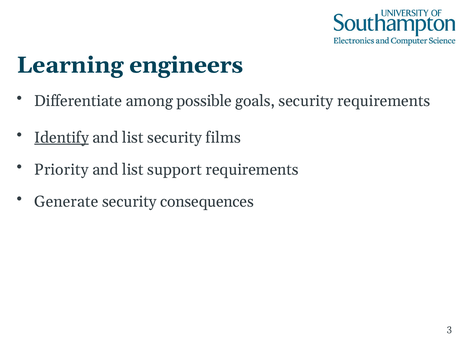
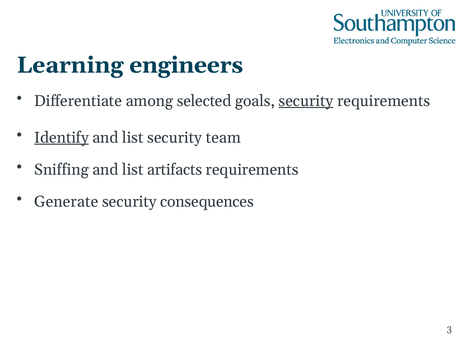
possible: possible -> selected (204, 101)
security underline: none -> present (306, 101)
films: films -> team (223, 137)
Priority: Priority -> Sniffing (61, 169)
support: support -> artifacts (175, 169)
